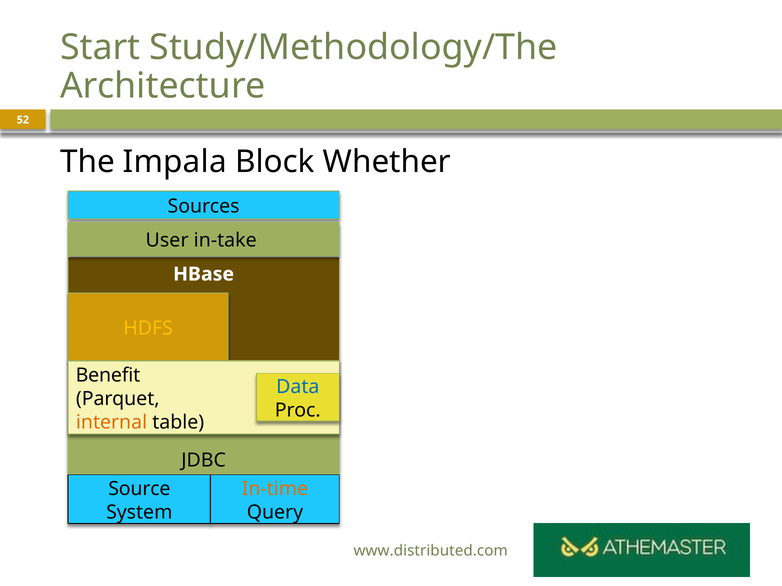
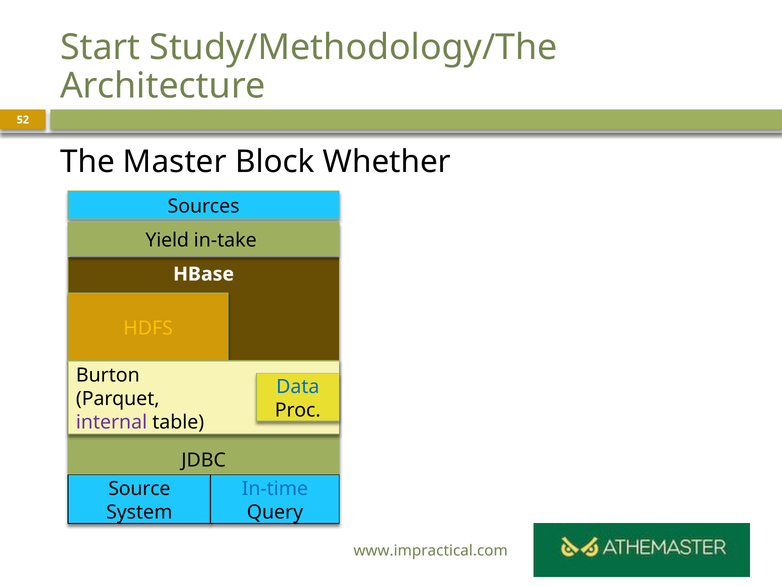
Impala: Impala -> Master (175, 162)
User: User -> Yield (167, 241)
Benefit: Benefit -> Burton (108, 376)
internal colour: orange -> purple (112, 423)
In-time colour: orange -> blue (275, 489)
www.distributed.com: www.distributed.com -> www.impractical.com (431, 551)
